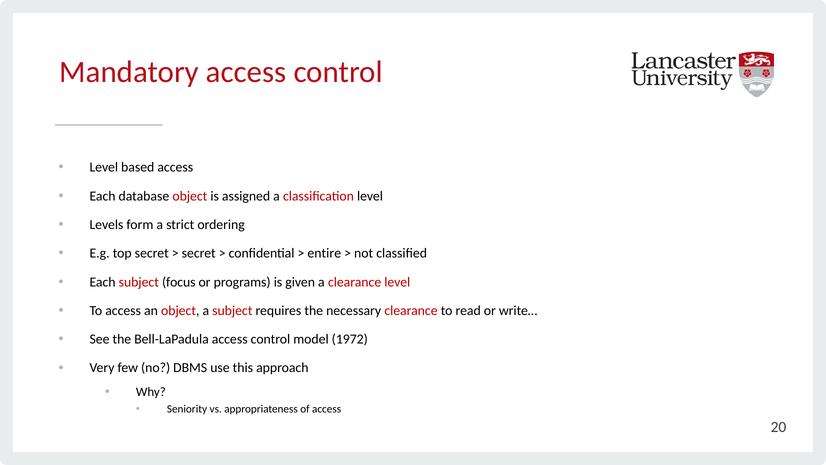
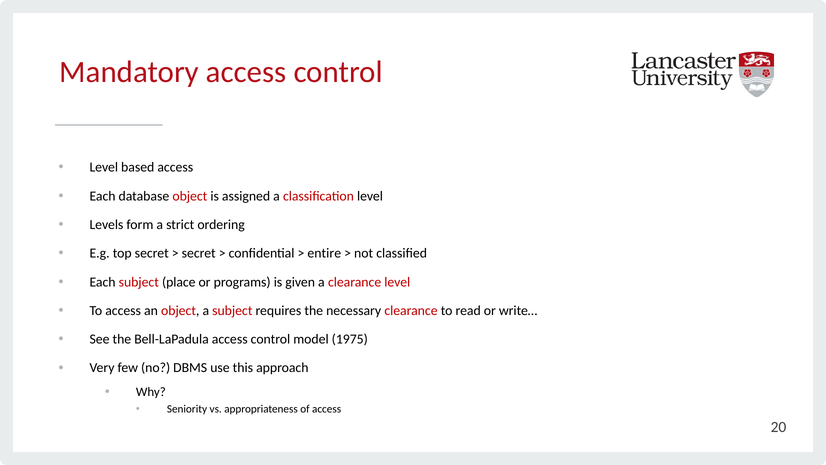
focus: focus -> place (179, 282)
1972: 1972 -> 1975 (350, 339)
